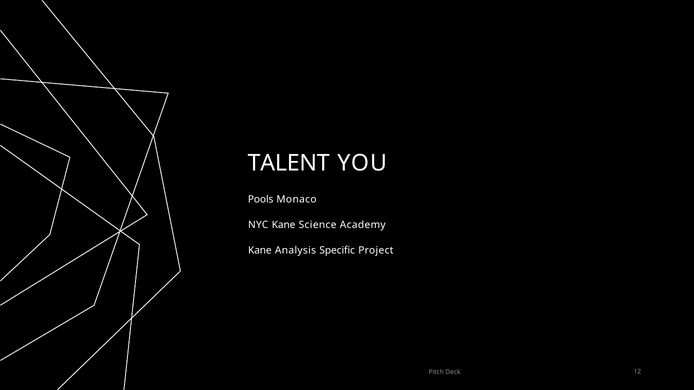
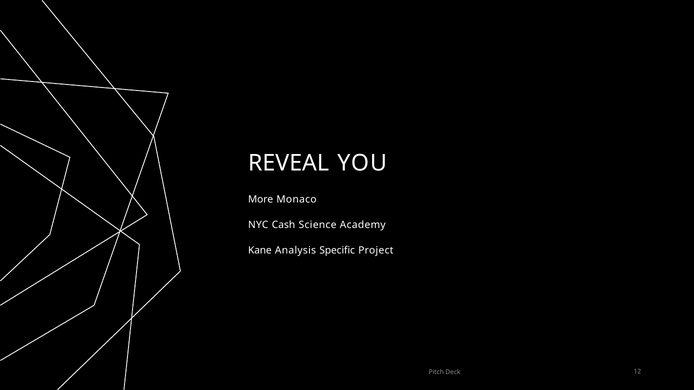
TALENT: TALENT -> REVEAL (289, 163)
Pools: Pools -> More (261, 200)
NYC Kane: Kane -> Cash (284, 225)
